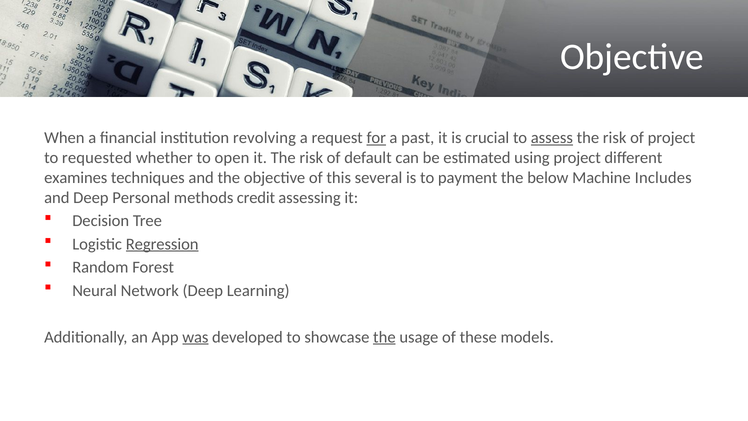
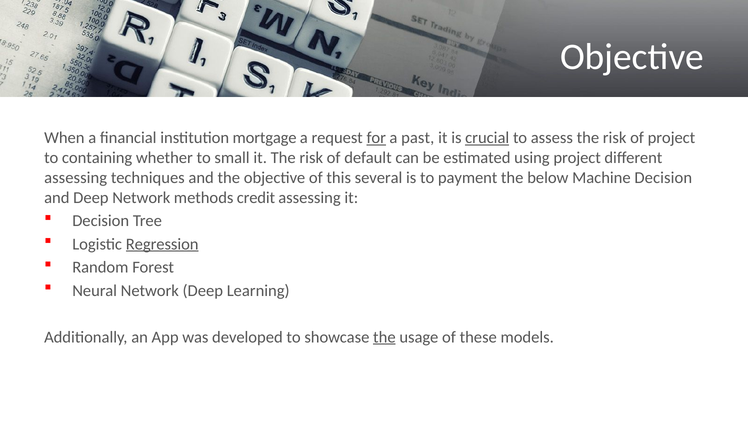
revolving: revolving -> mortgage (265, 138)
crucial underline: none -> present (487, 138)
assess underline: present -> none (552, 138)
requested: requested -> containing (97, 158)
open: open -> small (232, 158)
examines: examines -> assessing (76, 178)
Machine Includes: Includes -> Decision (663, 178)
Deep Personal: Personal -> Network (141, 197)
was underline: present -> none (195, 337)
